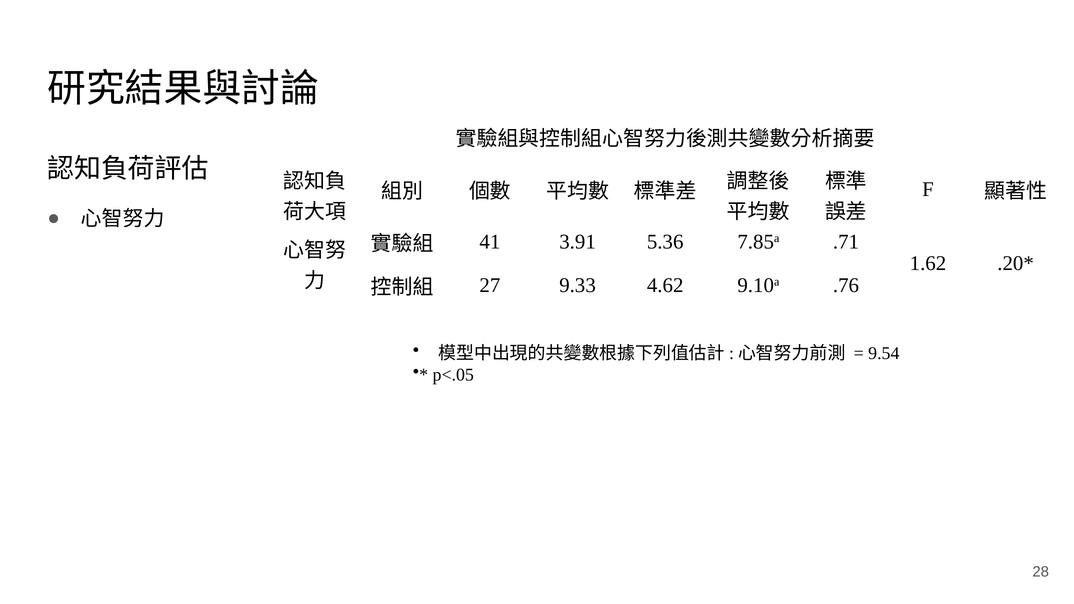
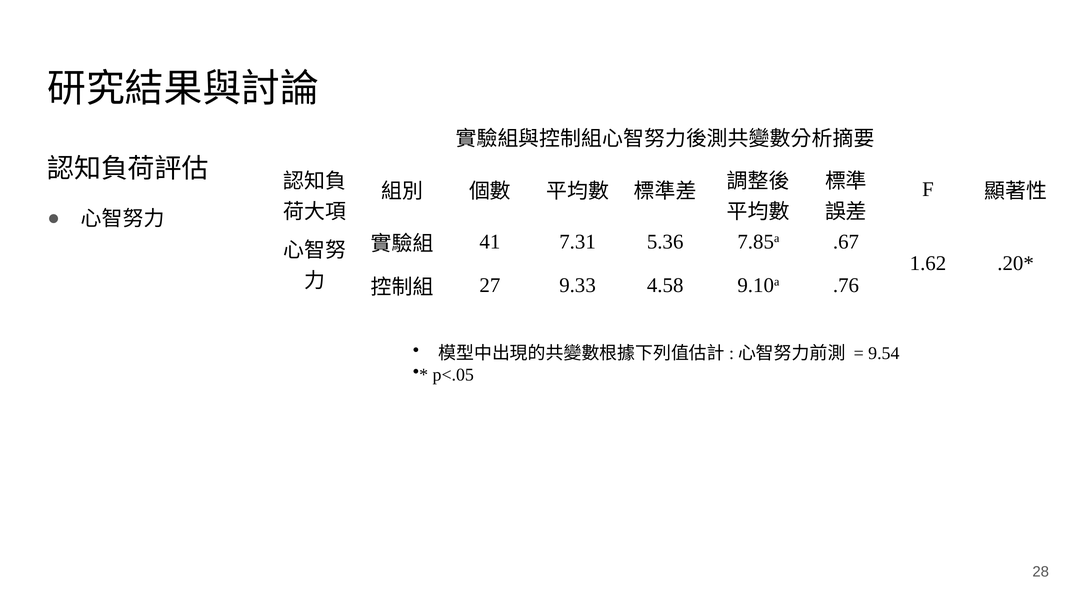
3.91: 3.91 -> 7.31 (578, 242)
.71: .71 -> .67 (846, 242)
4.62: 4.62 -> 4.58 (665, 285)
